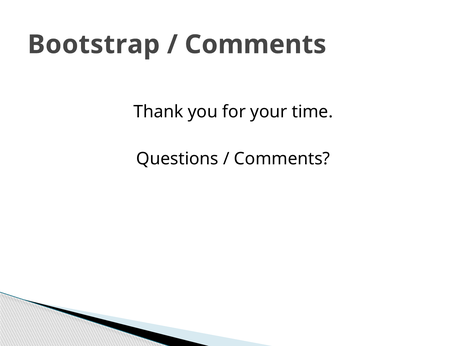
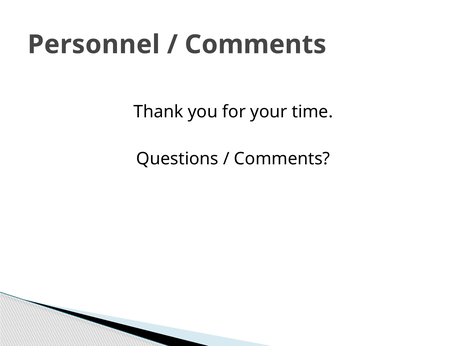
Bootstrap: Bootstrap -> Personnel (94, 44)
